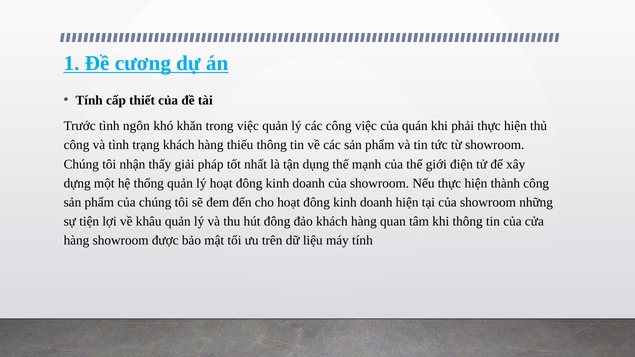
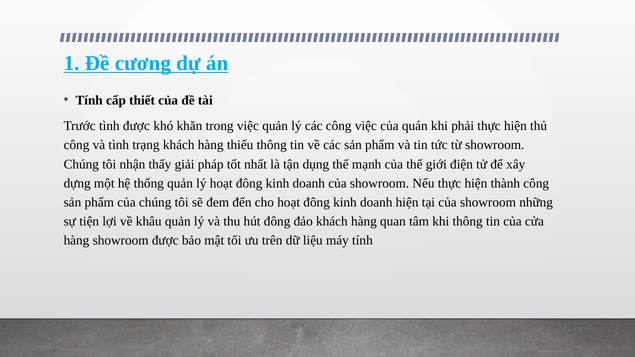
tình ngôn: ngôn -> được (136, 126)
